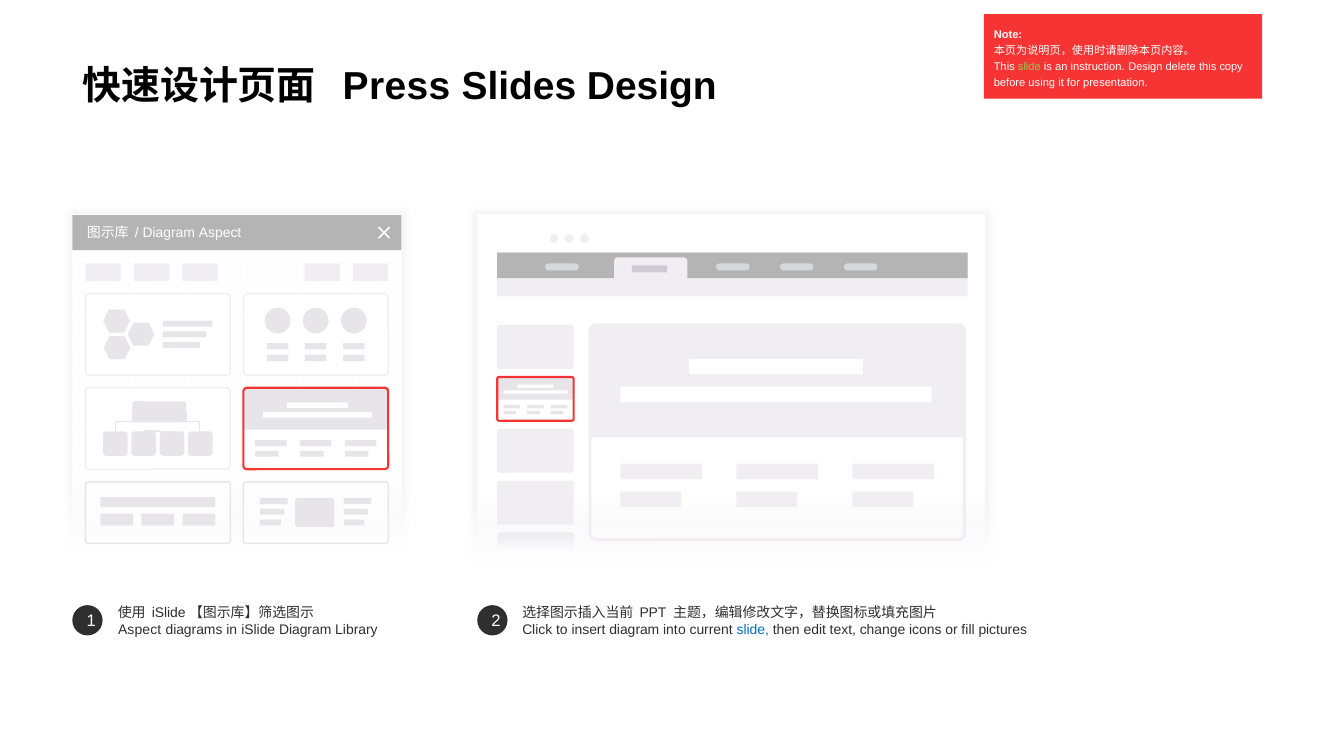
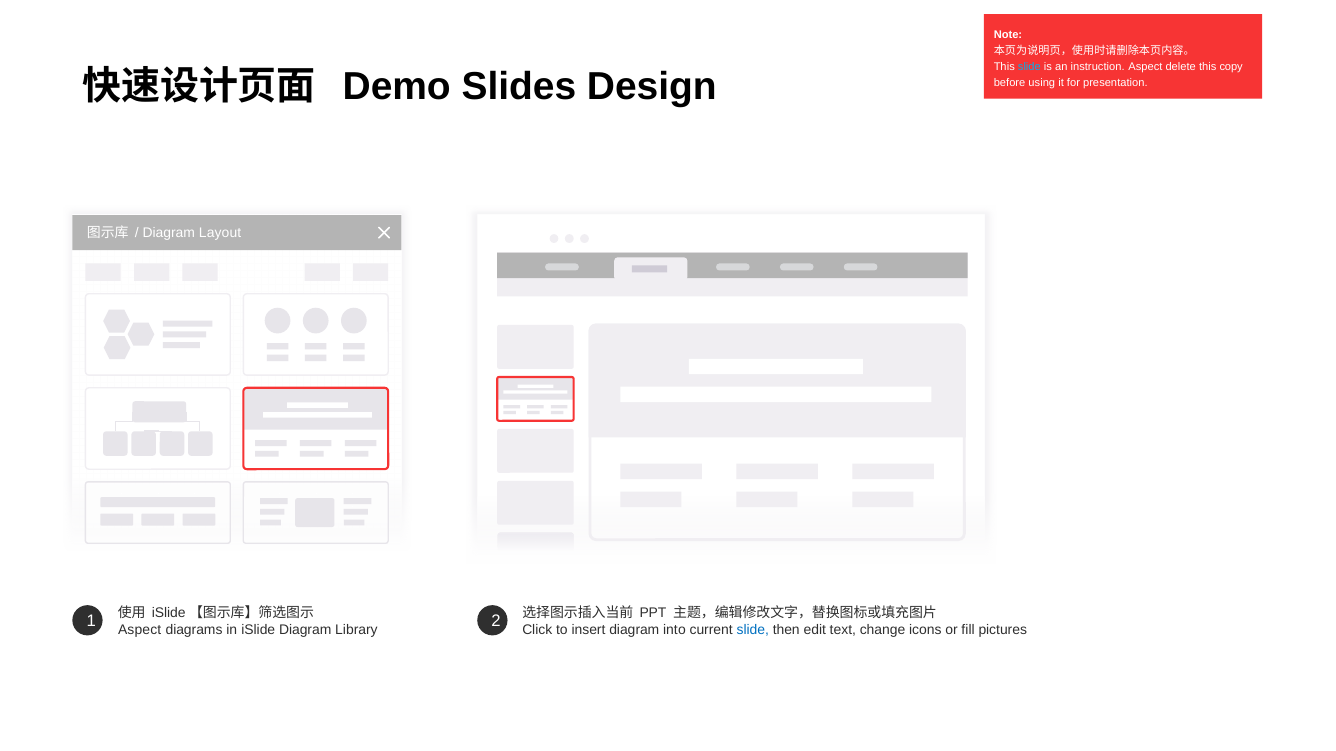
slide colour: light green -> light blue (1029, 66)
instruction Design: Design -> Aspect (1145, 66)
Press: Press -> Demo (397, 86)
ram Aspect: Aspect -> Layout (220, 233)
